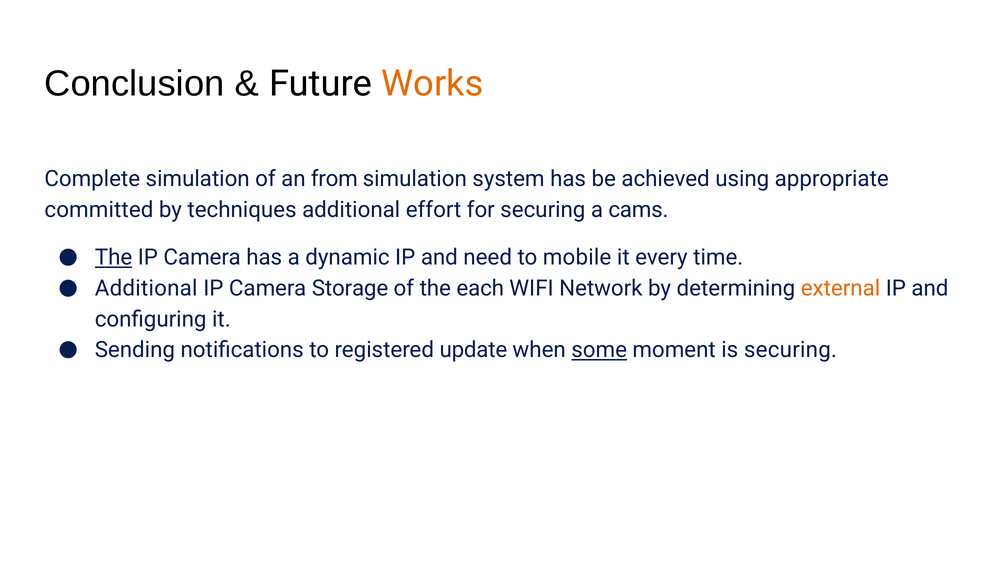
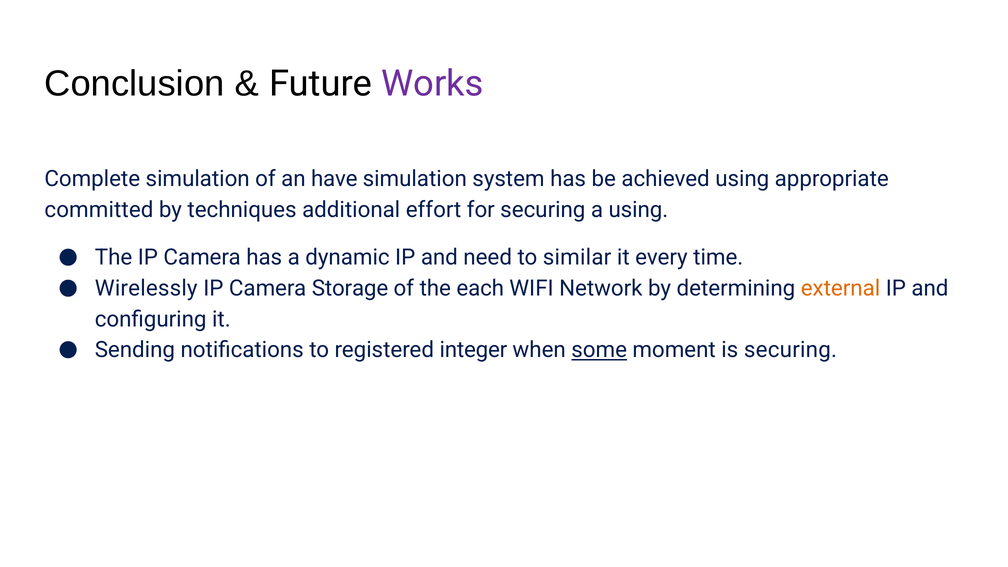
Works colour: orange -> purple (432, 84)
from: from -> have (334, 179)
a cams: cams -> using (638, 210)
The underline: present -> none (114, 257)
mobile: mobile -> similar (577, 257)
Additional: Additional -> Wirelessly (146, 288)
update: update -> integer (473, 350)
